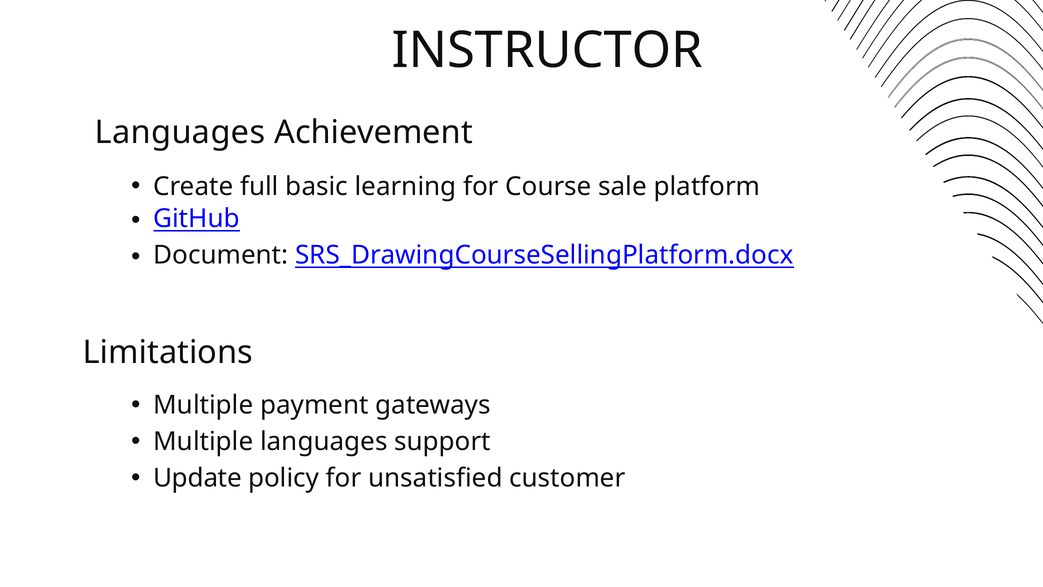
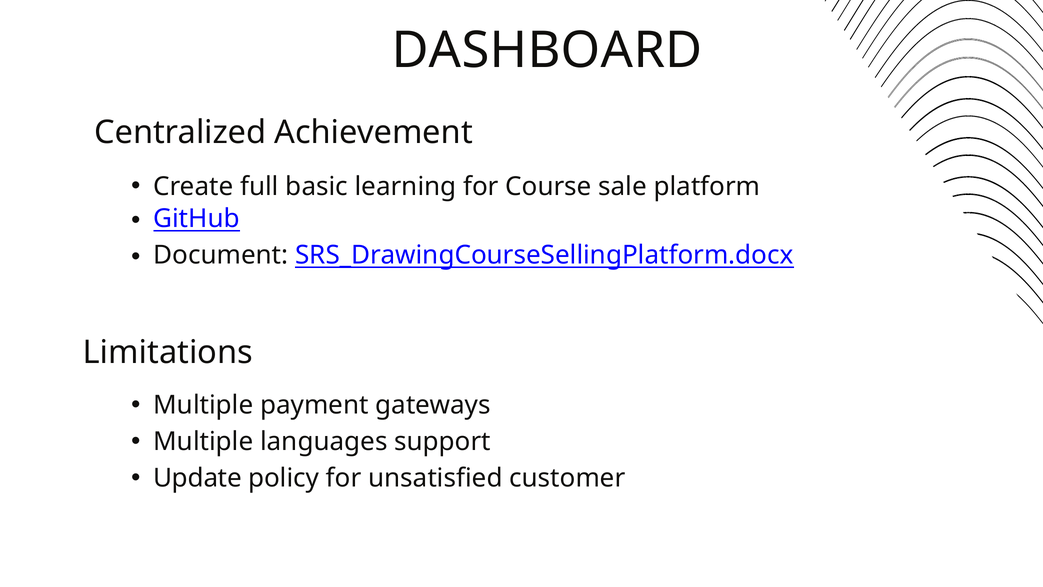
INSTRUCTOR: INSTRUCTOR -> DASHBOARD (547, 50)
Languages: Languages -> Centralized (180, 132)
